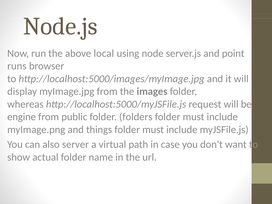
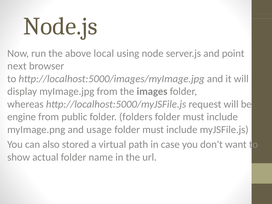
runs: runs -> next (17, 66)
things: things -> usage (99, 130)
server: server -> stored (76, 144)
